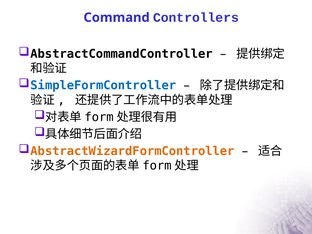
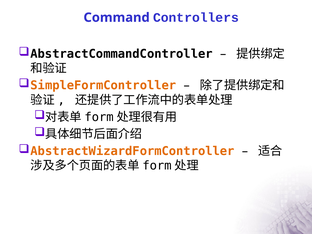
SimpleFormController colour: blue -> orange (103, 85)
